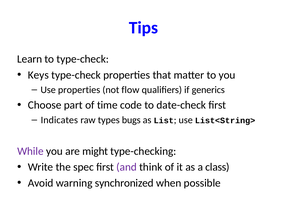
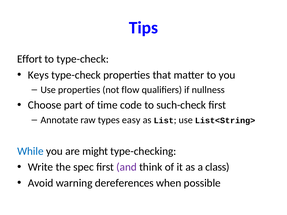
Learn: Learn -> Effort (30, 59)
generics: generics -> nullness (208, 90)
date-check: date-check -> such-check (181, 105)
Indicates: Indicates -> Annotate (59, 120)
bugs: bugs -> easy (131, 120)
While colour: purple -> blue (30, 151)
synchronized: synchronized -> dereferences (124, 183)
